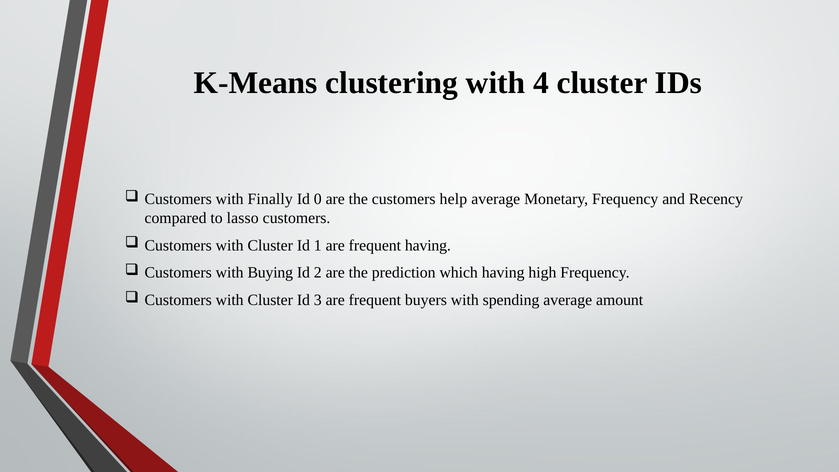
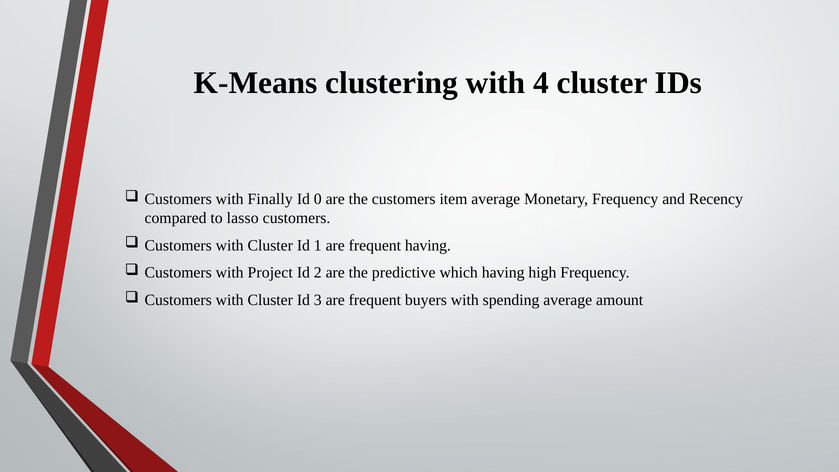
help: help -> item (453, 199)
Buying: Buying -> Project (270, 273)
prediction: prediction -> predictive (404, 273)
